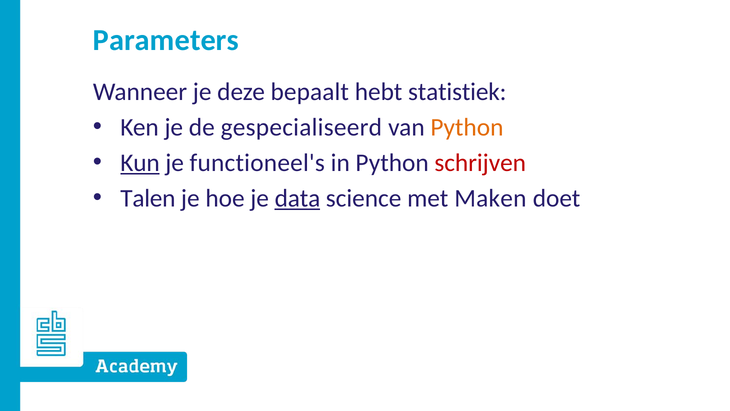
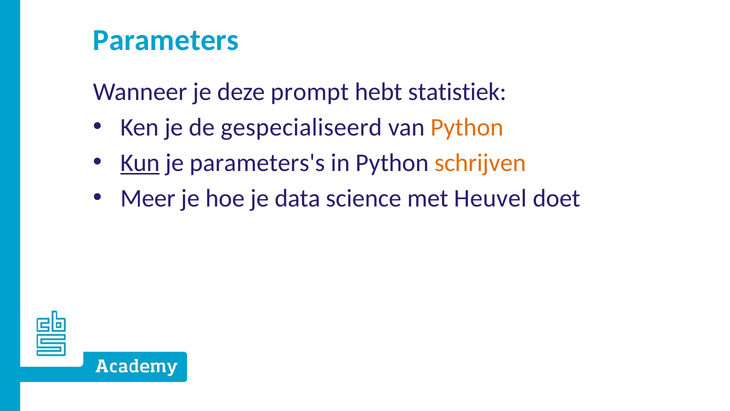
bepaalt: bepaalt -> prompt (310, 92)
functioneel's: functioneel's -> parameters's (257, 163)
schrijven colour: red -> orange (480, 163)
Talen: Talen -> Meer (148, 198)
data underline: present -> none (298, 198)
Maken: Maken -> Heuvel (490, 198)
